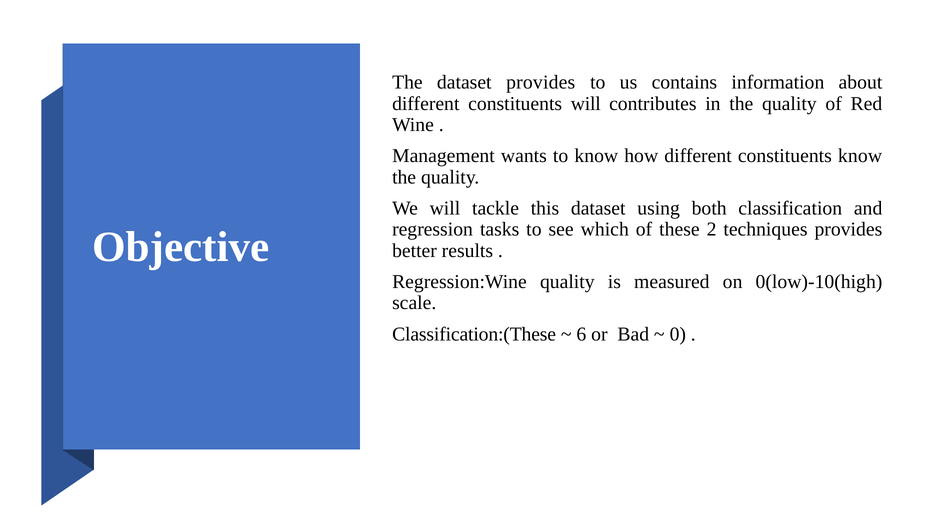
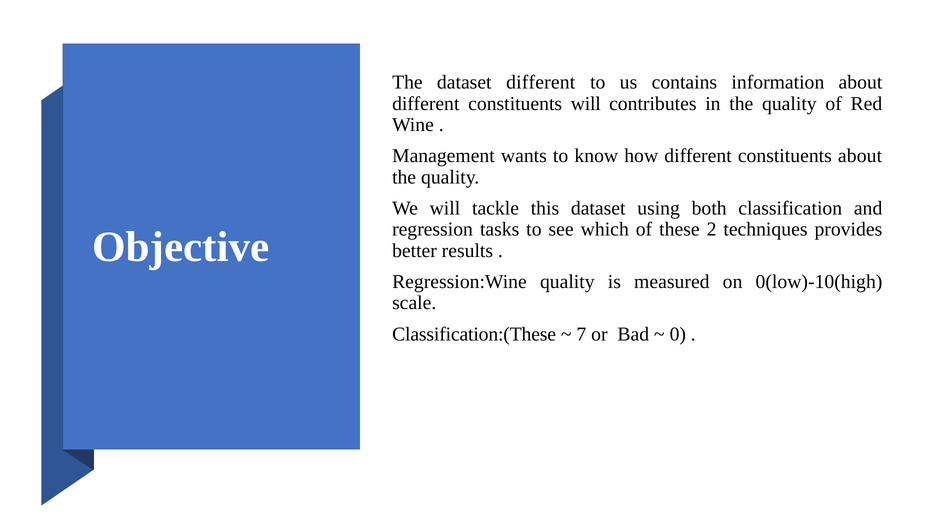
dataset provides: provides -> different (541, 83)
constituents know: know -> about (860, 156)
6: 6 -> 7 (581, 334)
